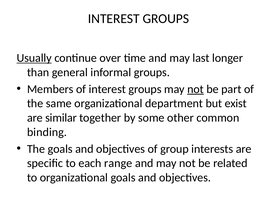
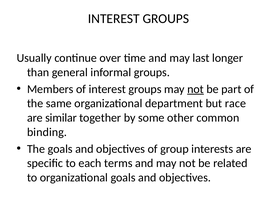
Usually underline: present -> none (34, 58)
exist: exist -> race (235, 103)
range: range -> terms (118, 163)
